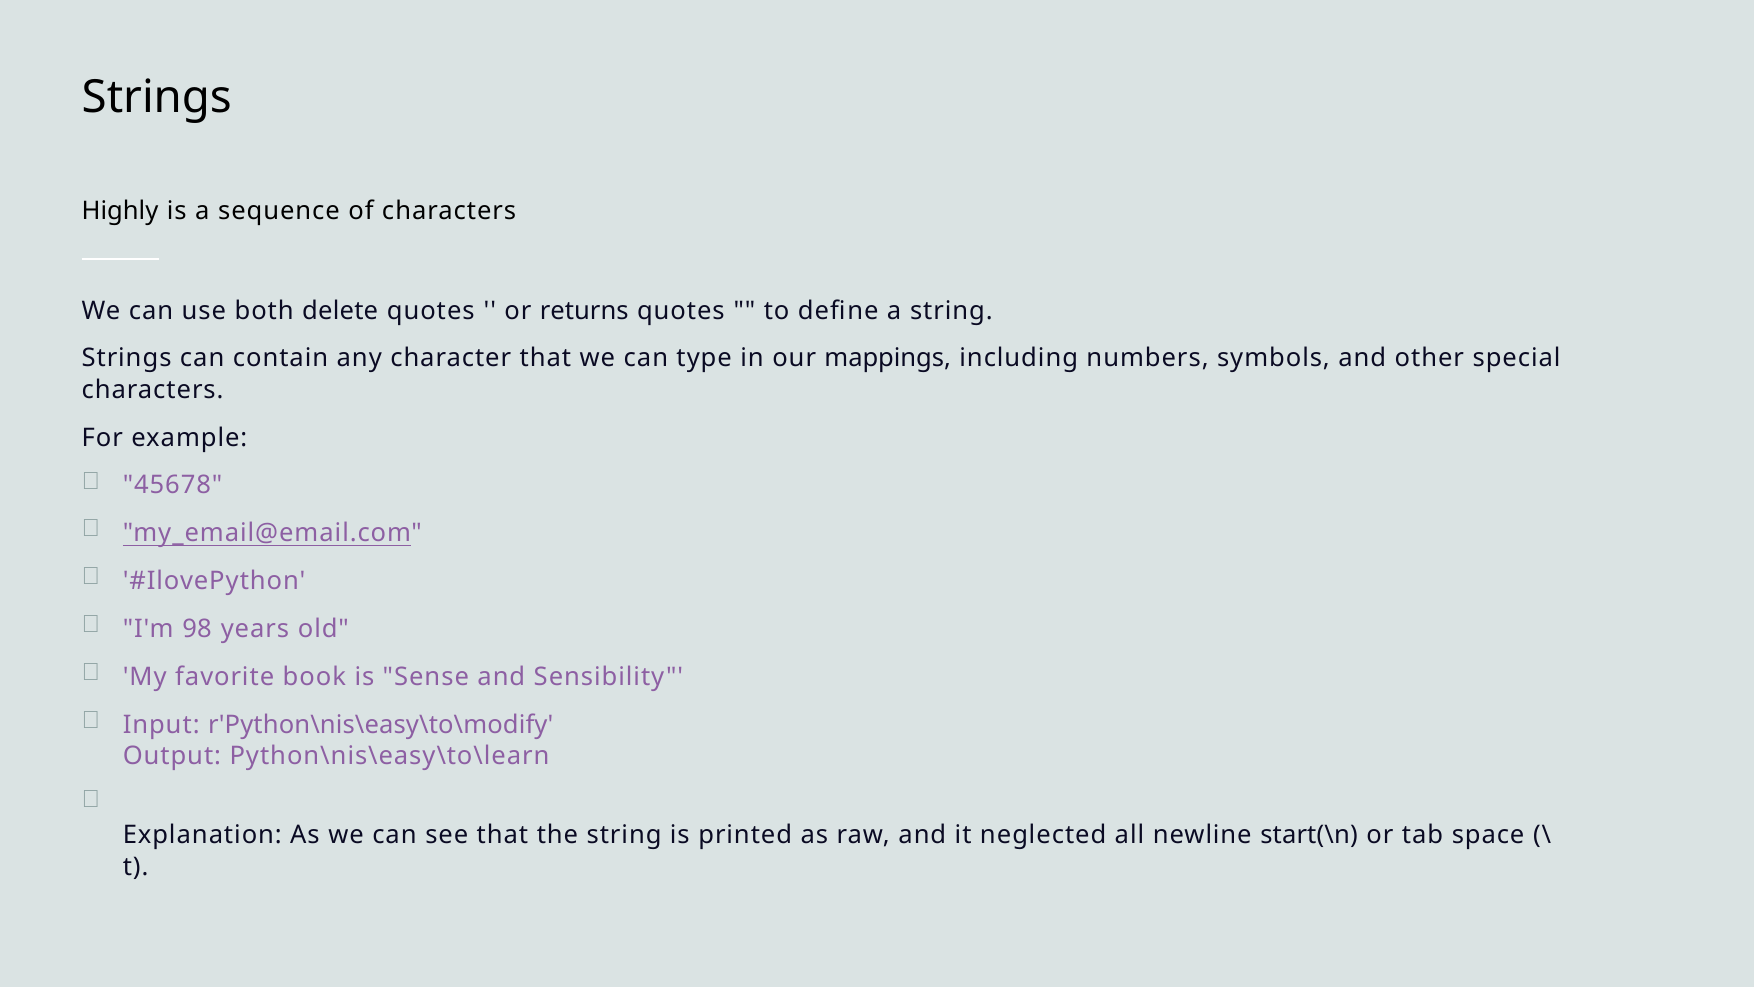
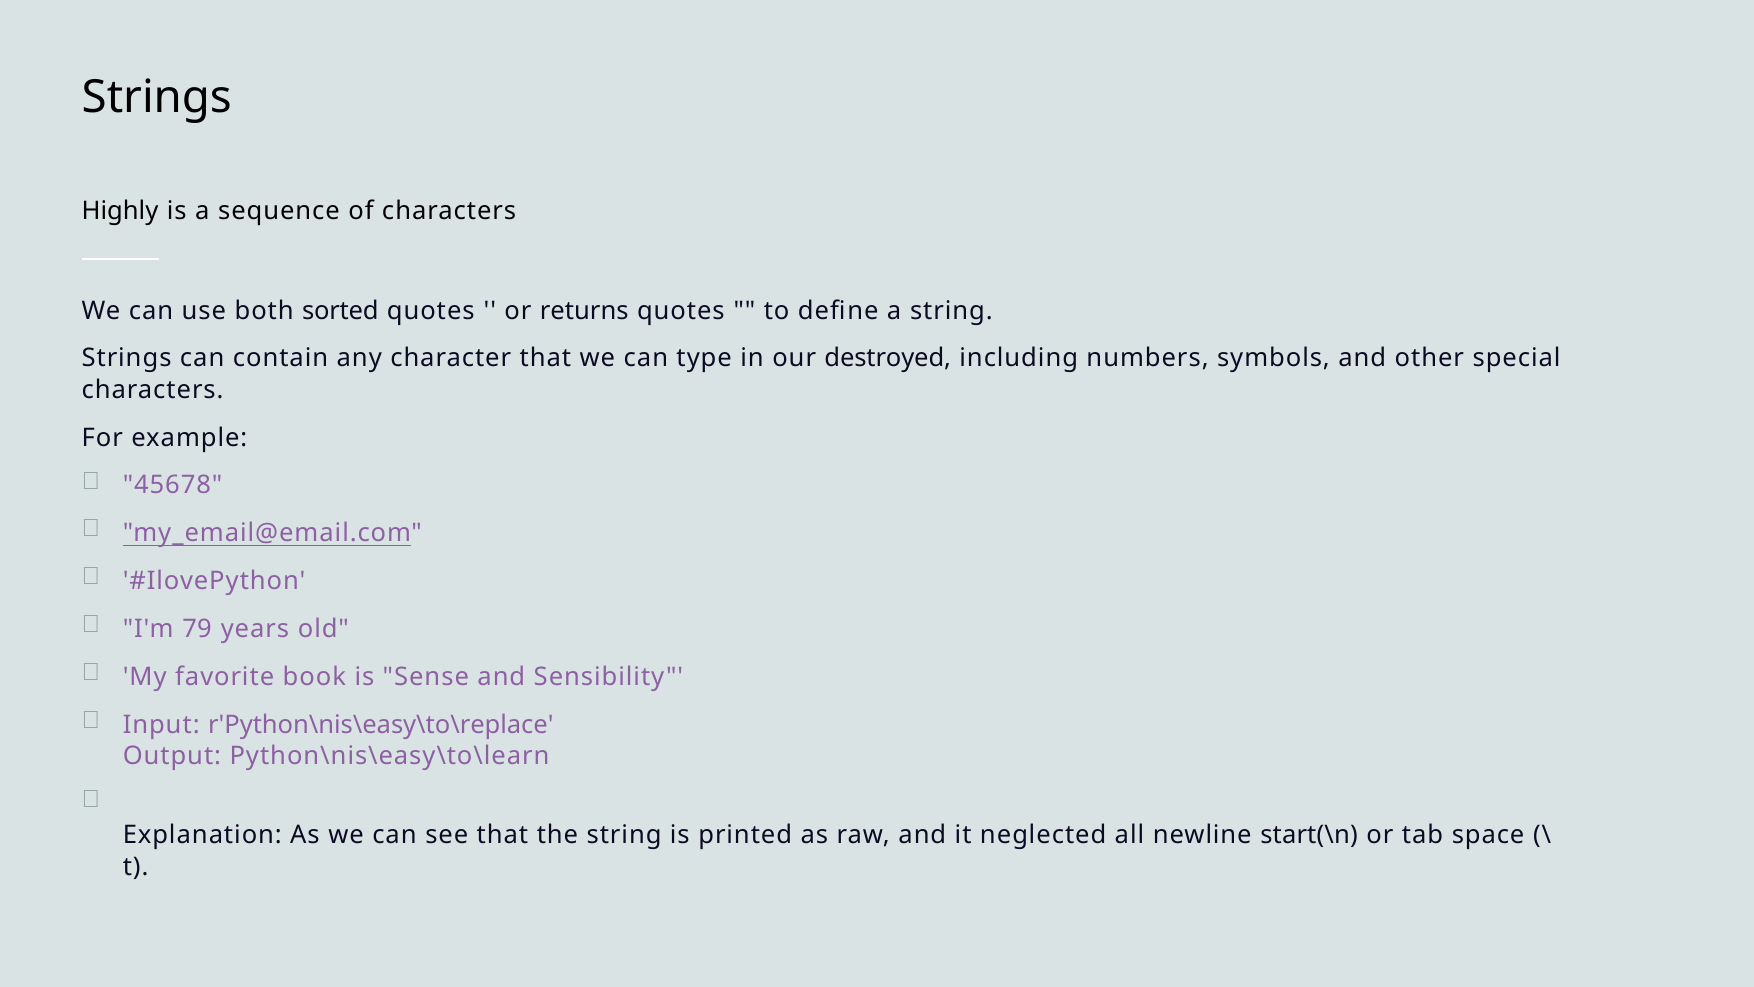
delete: delete -> sorted (340, 311)
mappings: mappings -> destroyed (888, 358)
98: 98 -> 79 (197, 629)
r'Python\nis\easy\to\modify: r'Python\nis\easy\to\modify -> r'Python\nis\easy\to\replace (381, 724)
